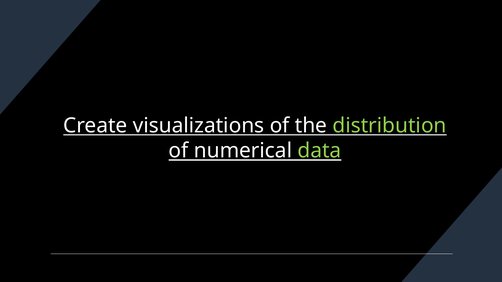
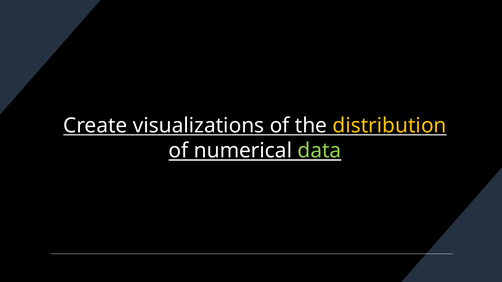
distribution colour: light green -> yellow (390, 126)
